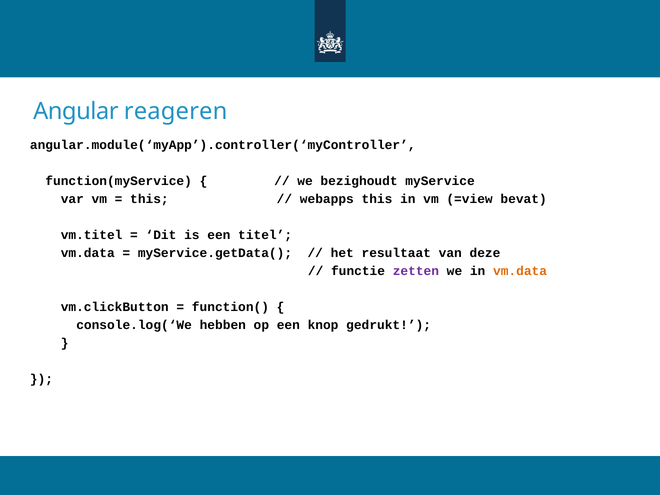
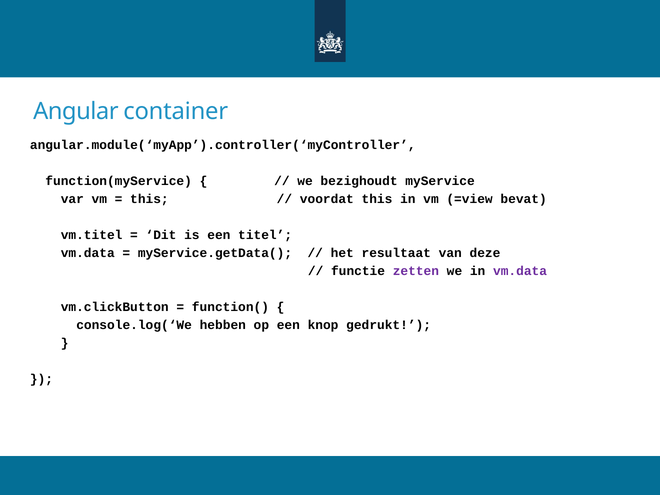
reageren: reageren -> container (176, 111)
webapps: webapps -> voordat (327, 199)
vm.data colour: orange -> purple (520, 271)
